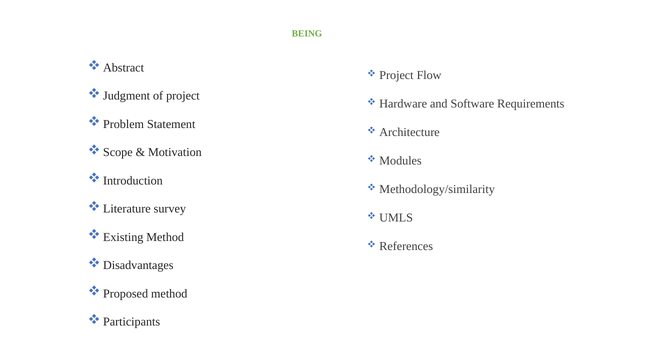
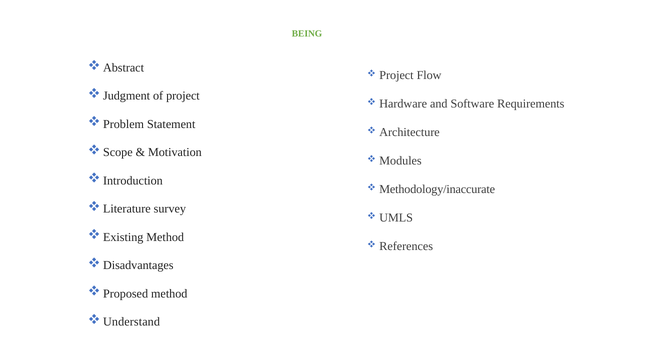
Methodology/similarity: Methodology/similarity -> Methodology/inaccurate (437, 189)
Participants: Participants -> Understand (132, 322)
